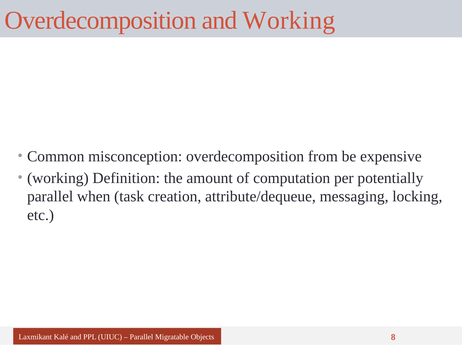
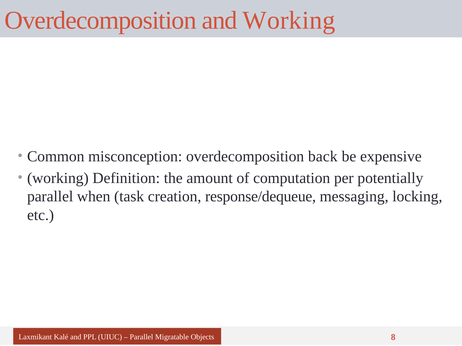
from: from -> back (323, 157)
attribute/dequeue: attribute/dequeue -> response/dequeue (261, 197)
